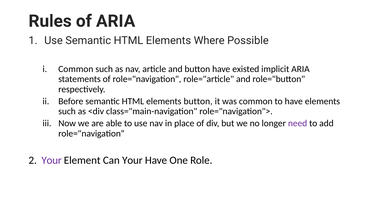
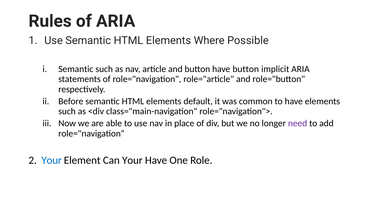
Common: Common -> Semantic (76, 69)
have existed: existed -> button (246, 69)
elements button: button -> default (198, 101)
Your colour: purple -> blue (52, 161)
